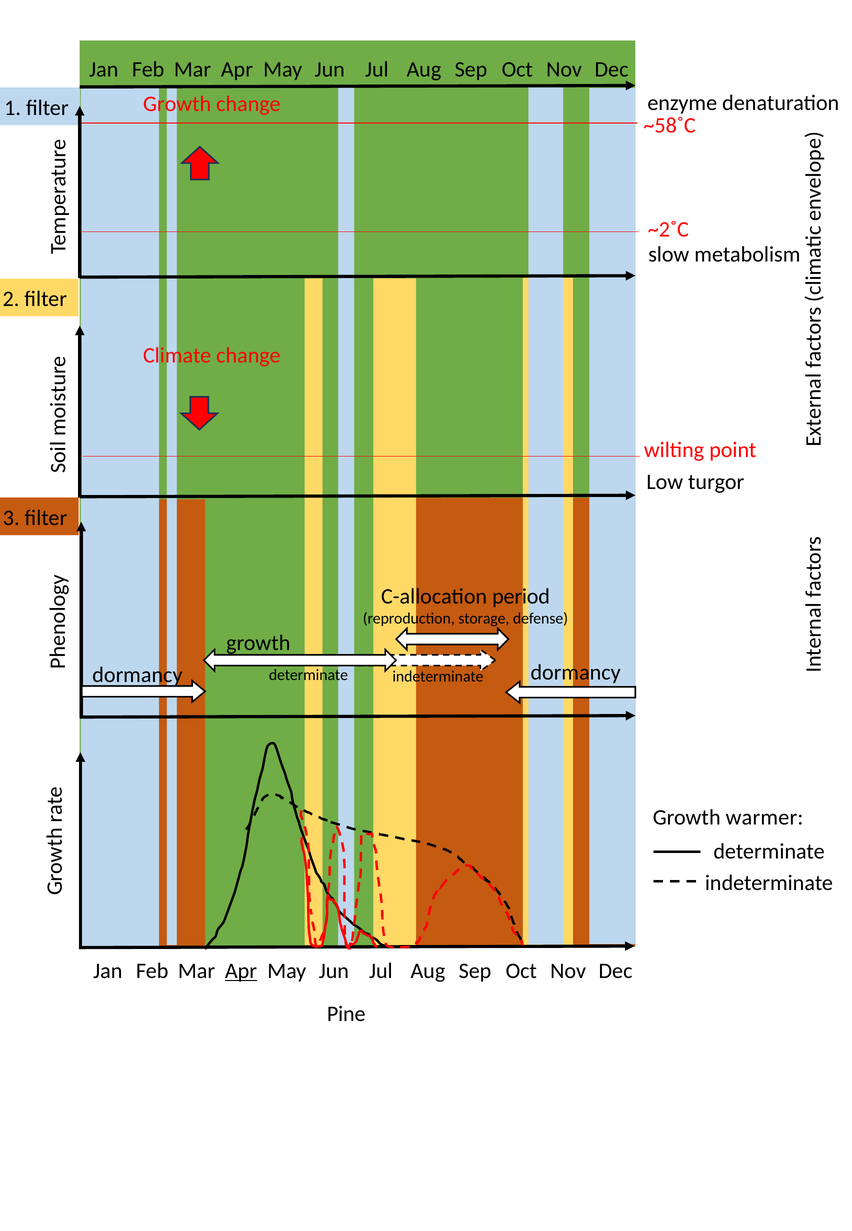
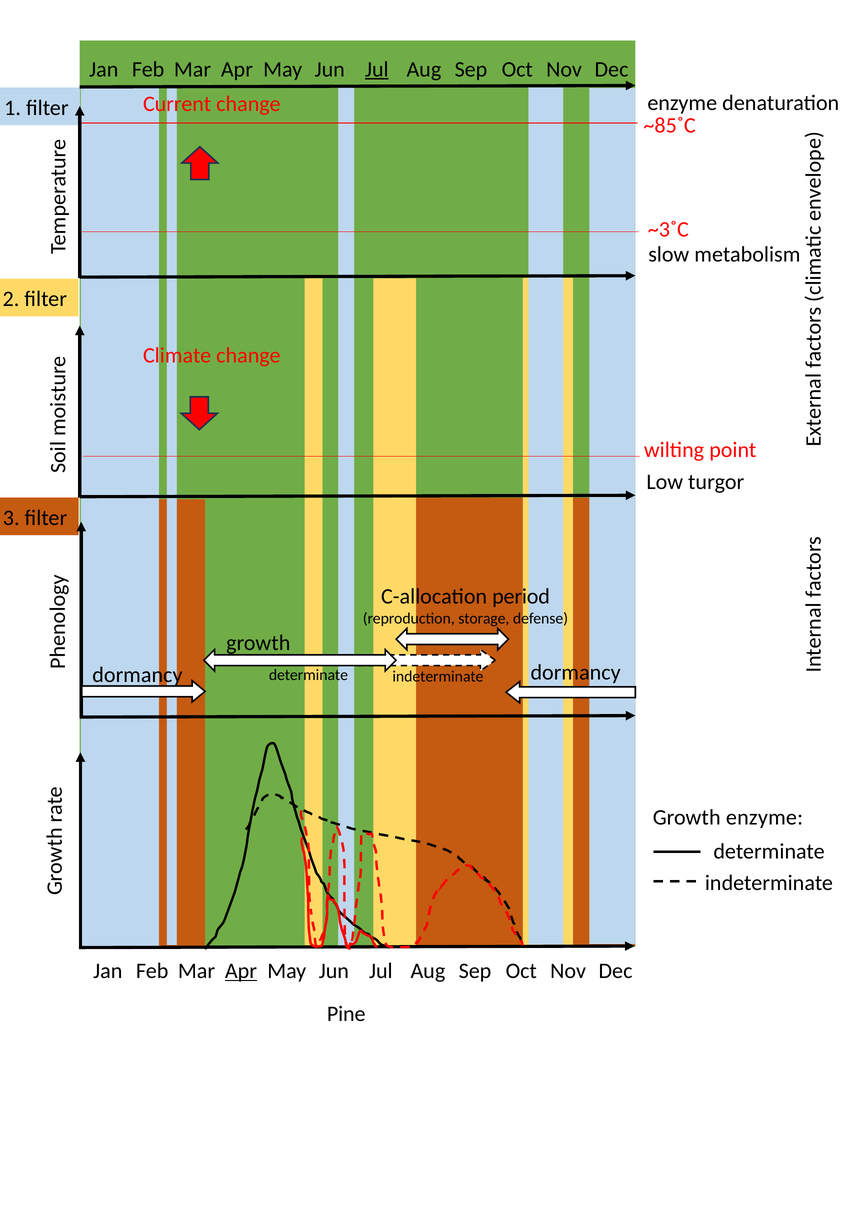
Jul underline: none -> present (377, 69)
Growth: Growth -> Current (177, 104)
~58˚C: ~58˚C -> ~85˚C (670, 125)
~2˚C: ~2˚C -> ~3˚C (668, 229)
Growth warmer: warmer -> enzyme (765, 817)
